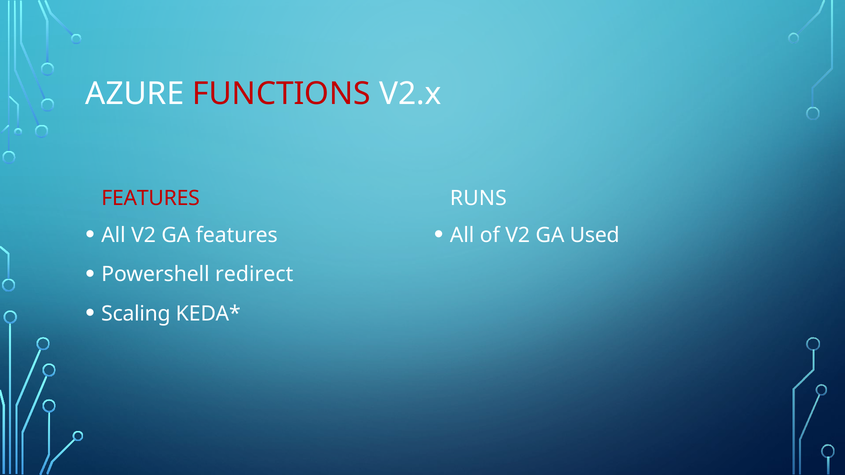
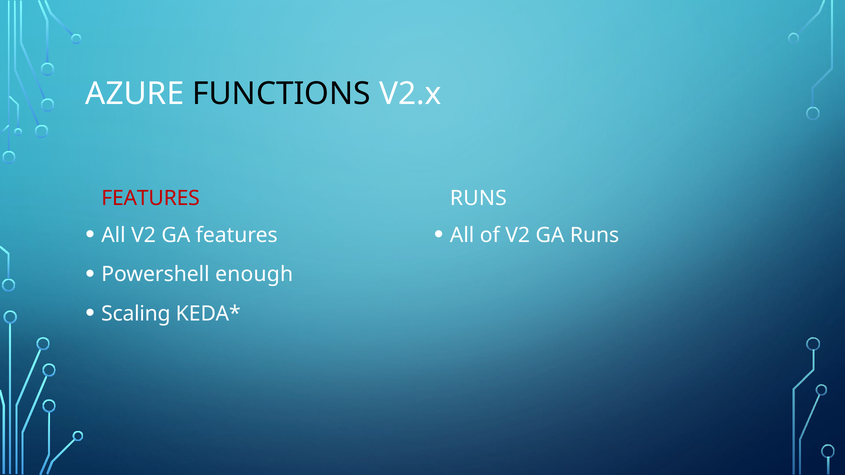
FUNCTIONS colour: red -> black (282, 94)
GA Used: Used -> Runs (595, 235)
redirect: redirect -> enough (254, 275)
